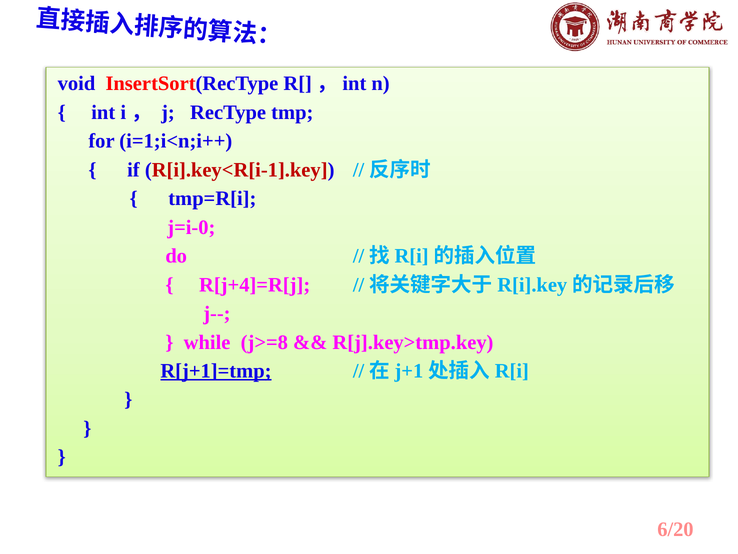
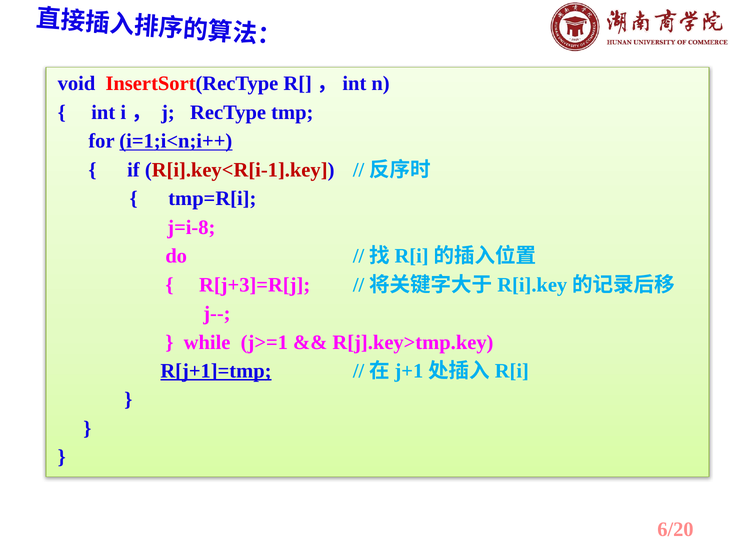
i=1;i<n;i++ underline: none -> present (176, 141)
j=i-0: j=i-0 -> j=i-8 (191, 227)
R[j+4]=R[j: R[j+4]=R[j -> R[j+3]=R[j (255, 285)
j>=8: j>=8 -> j>=1 (264, 342)
